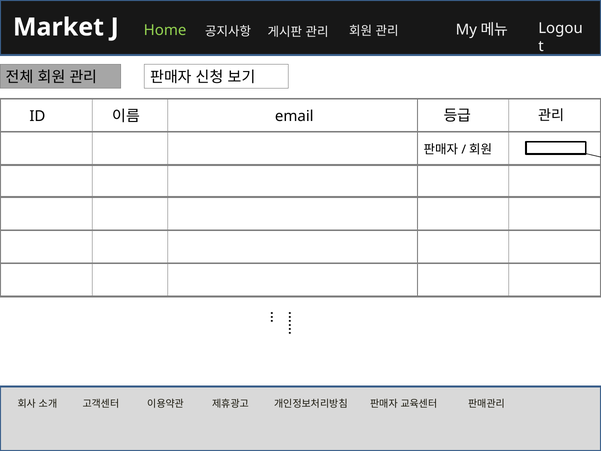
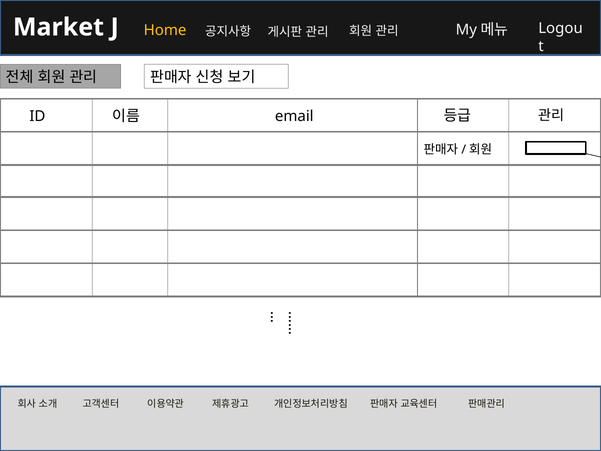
Home colour: light green -> yellow (165, 30)
